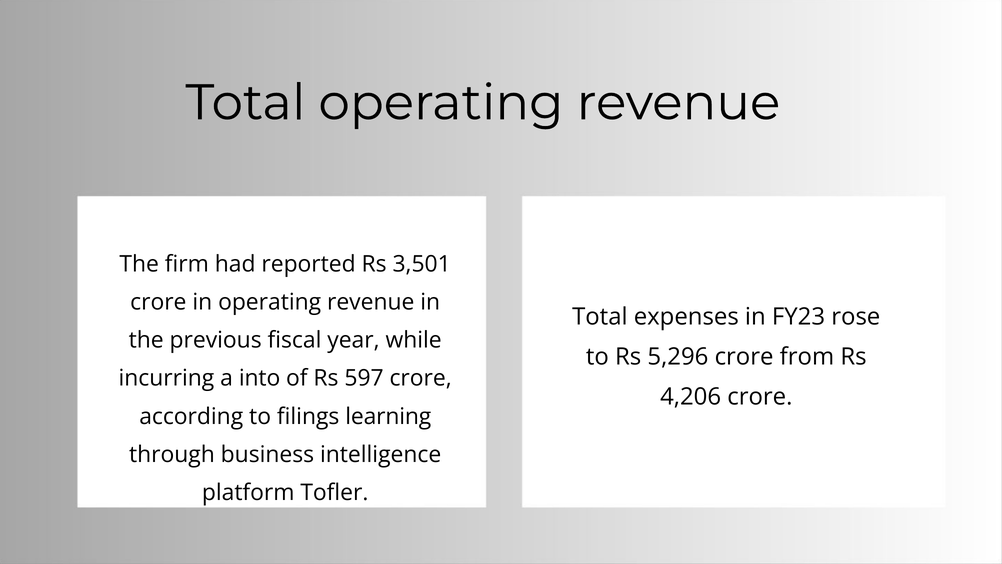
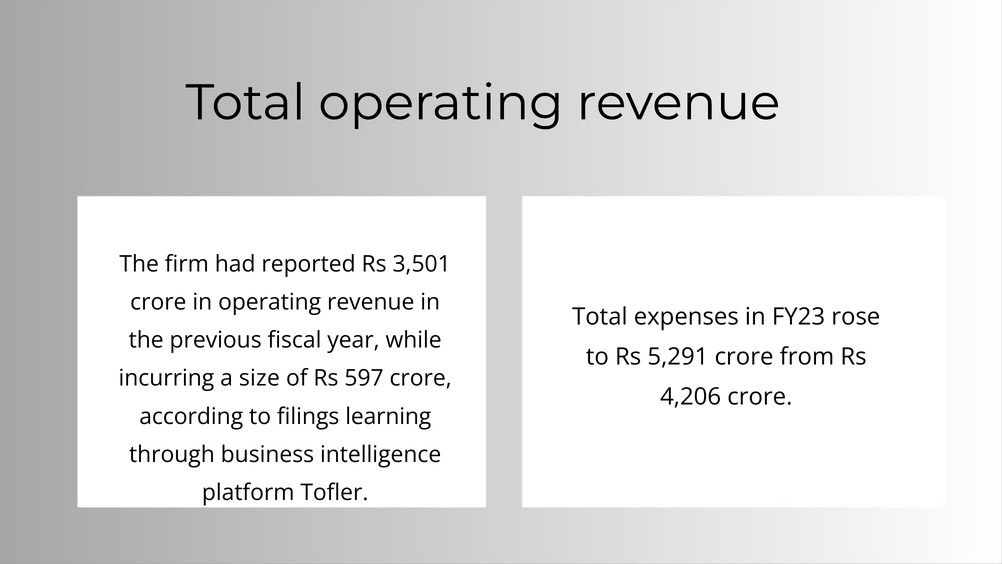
5,296: 5,296 -> 5,291 (678, 357)
into: into -> size (259, 378)
